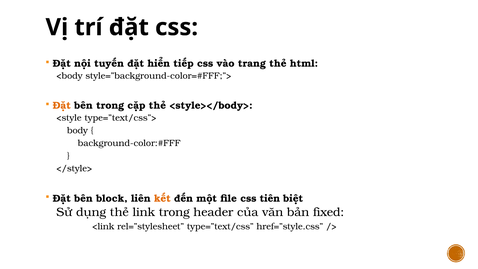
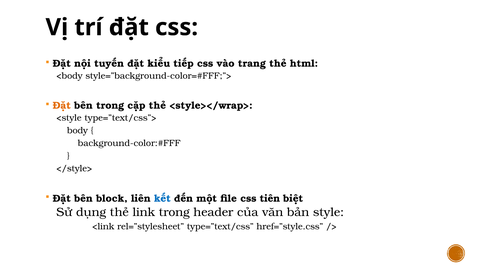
hiển: hiển -> kiểu (159, 64)
<style></body>: <style></body> -> <style></wrap> (211, 106)
kết colour: orange -> blue (162, 198)
fixed: fixed -> style (329, 212)
